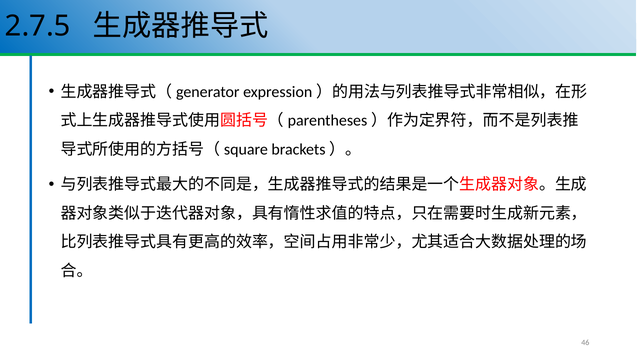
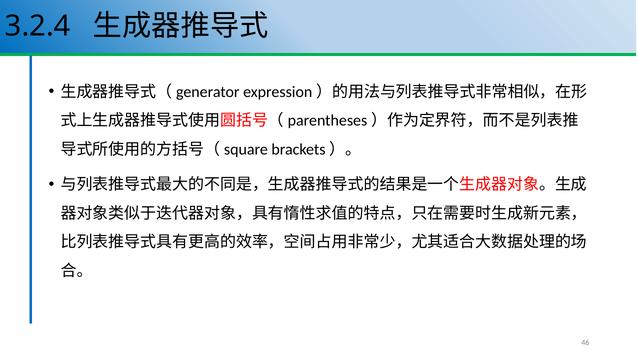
2.7.5: 2.7.5 -> 3.2.4 (38, 26)
